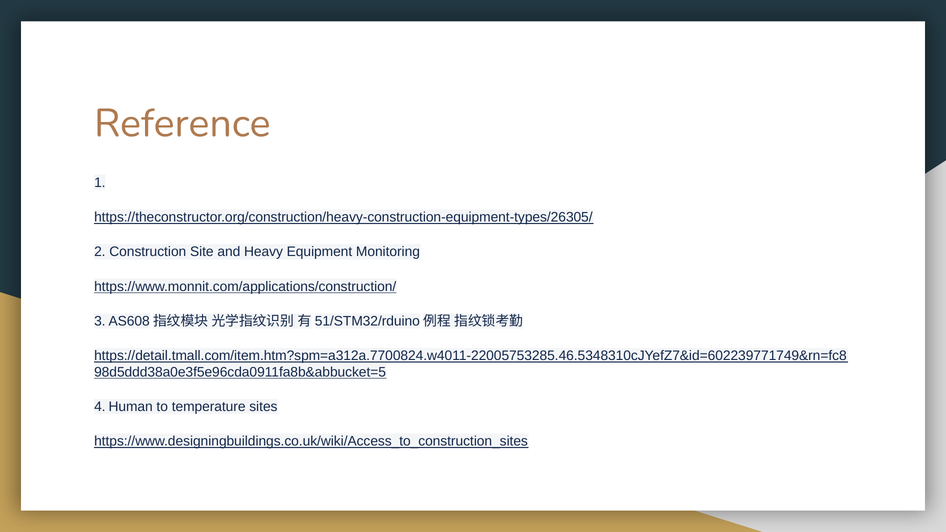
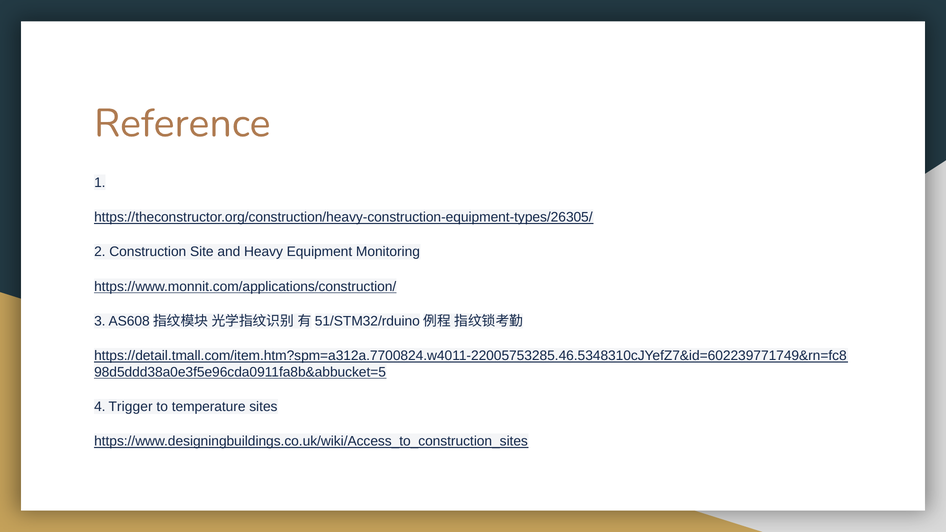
Human: Human -> Trigger (131, 407)
